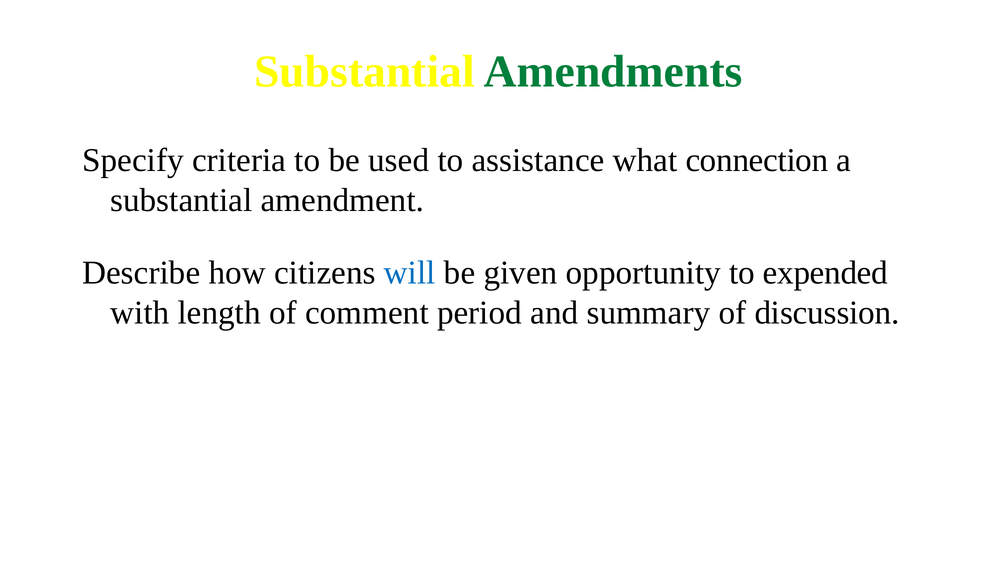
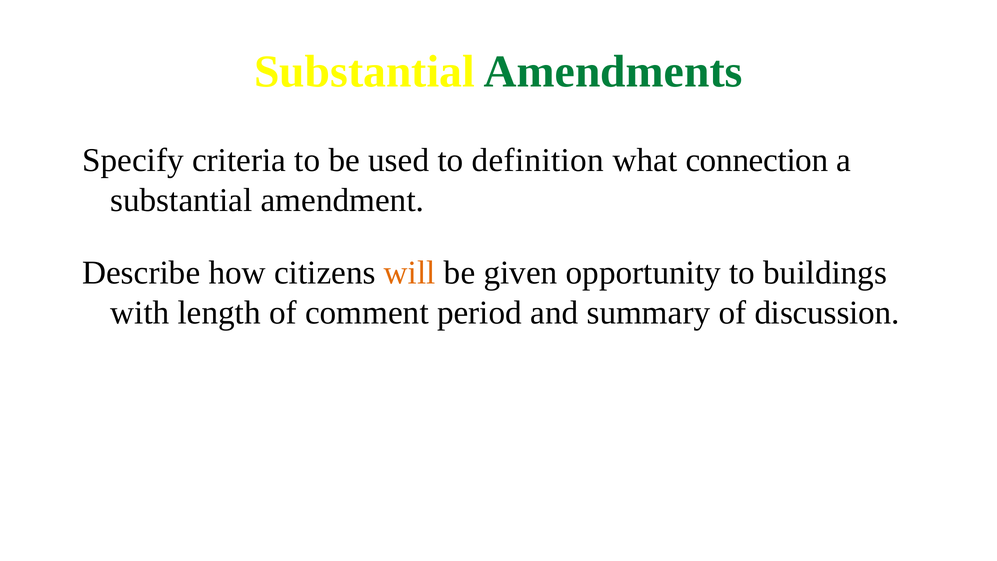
assistance: assistance -> definition (538, 160)
will colour: blue -> orange (410, 273)
expended: expended -> buildings (825, 273)
